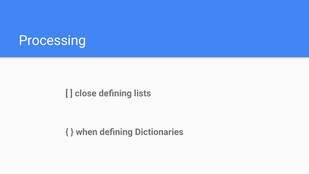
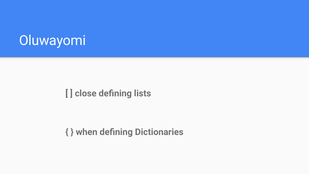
Processing: Processing -> Oluwayomi (52, 41)
